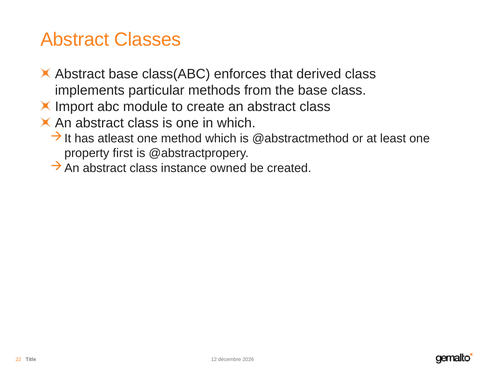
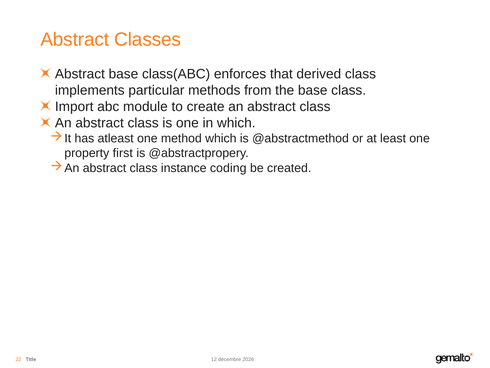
owned: owned -> coding (228, 168)
